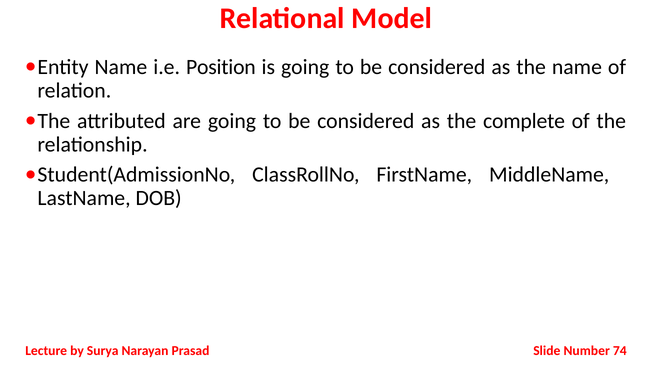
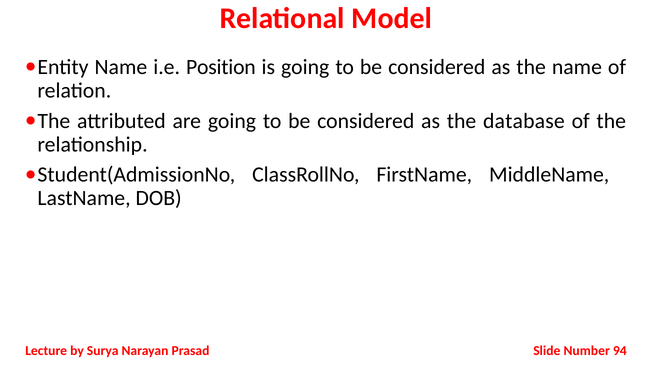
complete: complete -> database (524, 121)
74: 74 -> 94 (620, 350)
